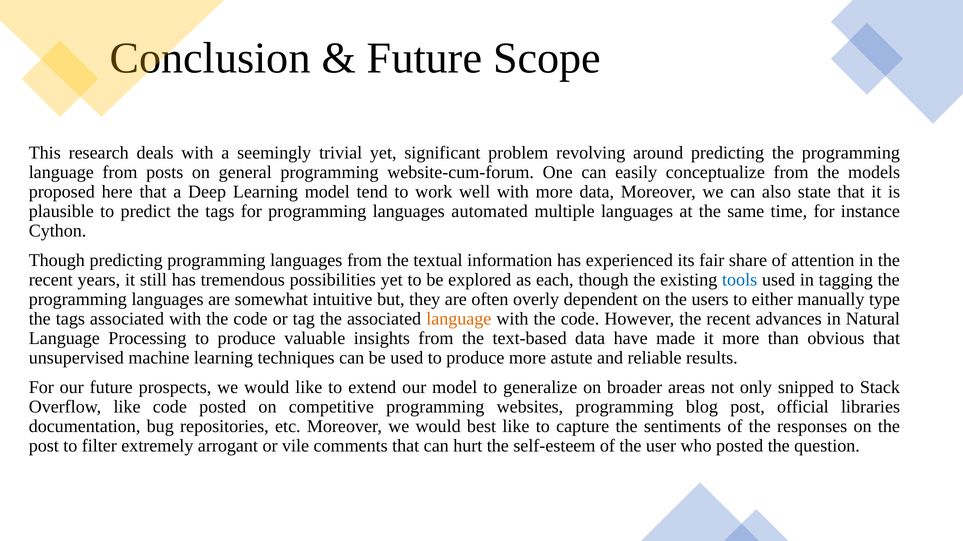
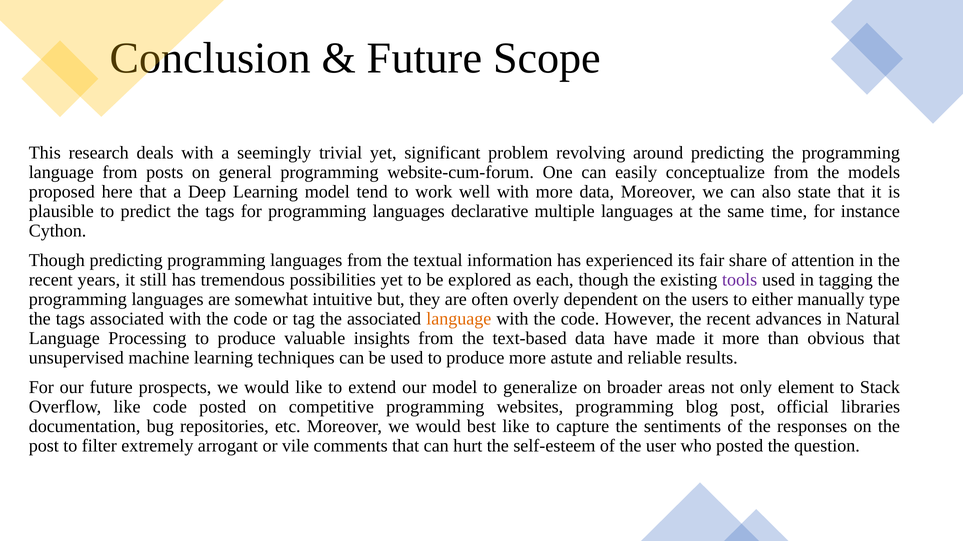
automated: automated -> declarative (490, 212)
tools colour: blue -> purple (740, 280)
snipped: snipped -> element (806, 388)
